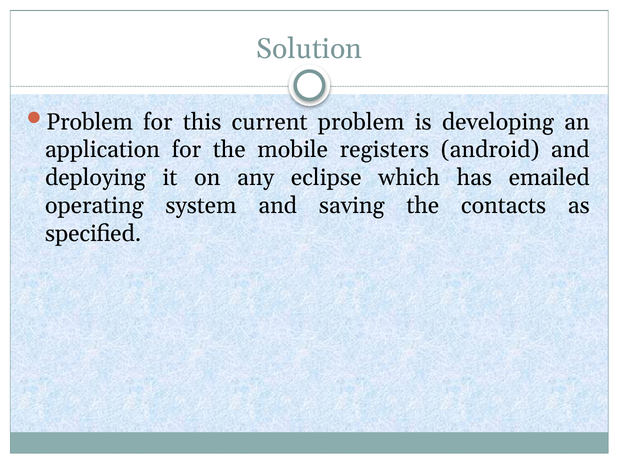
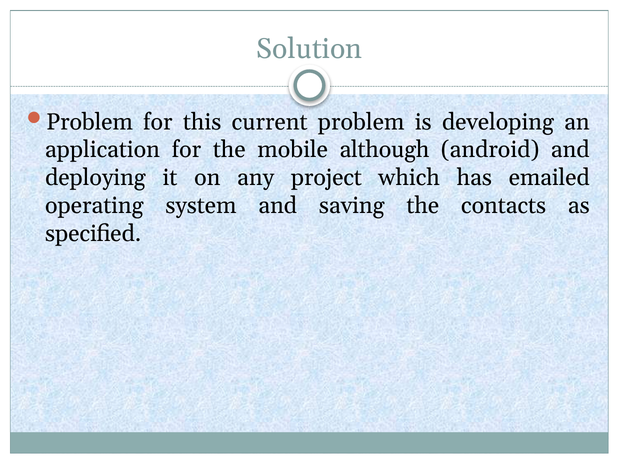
registers: registers -> although (385, 150)
eclipse: eclipse -> project (326, 178)
